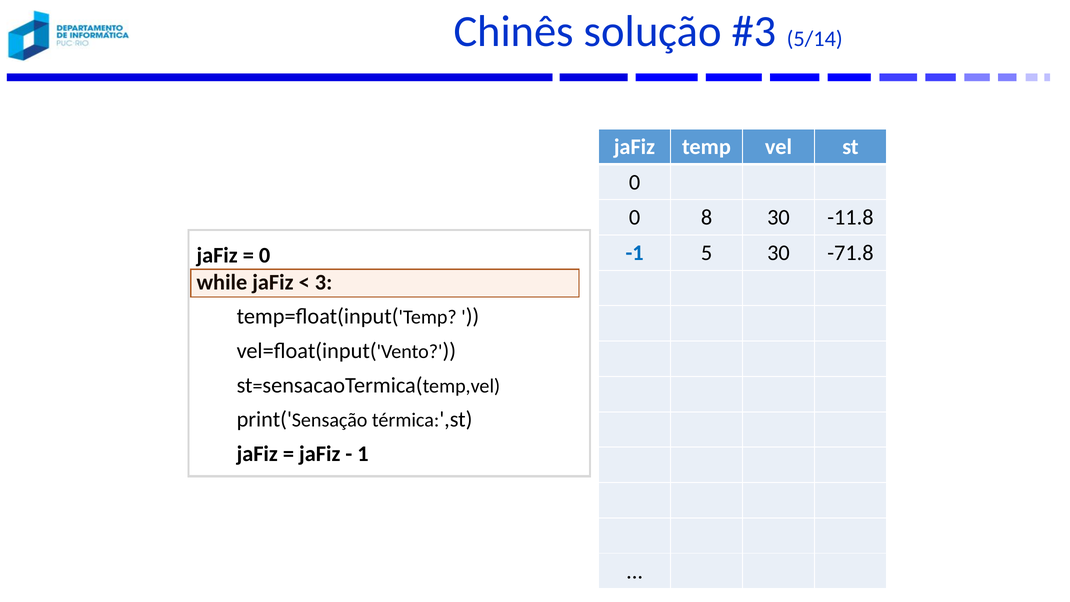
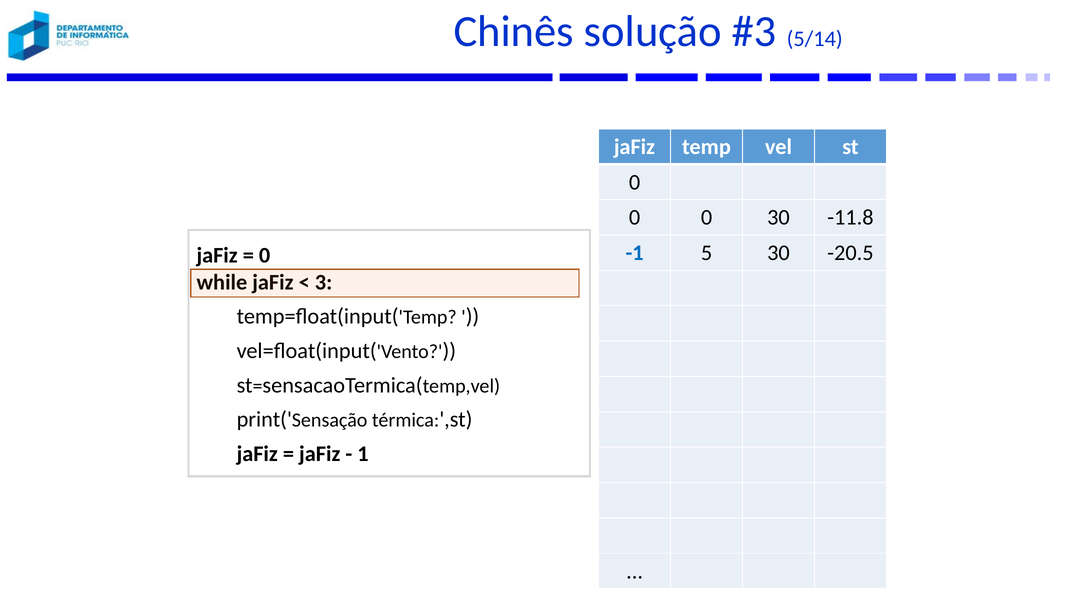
8: 8 -> 0 (707, 217)
-71.8: -71.8 -> -20.5 (850, 253)
